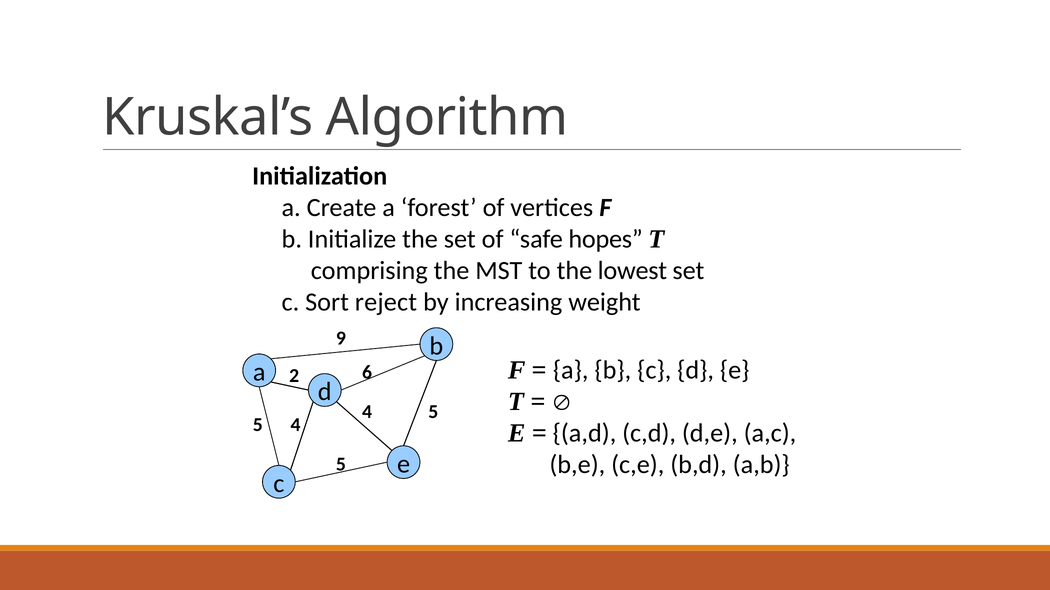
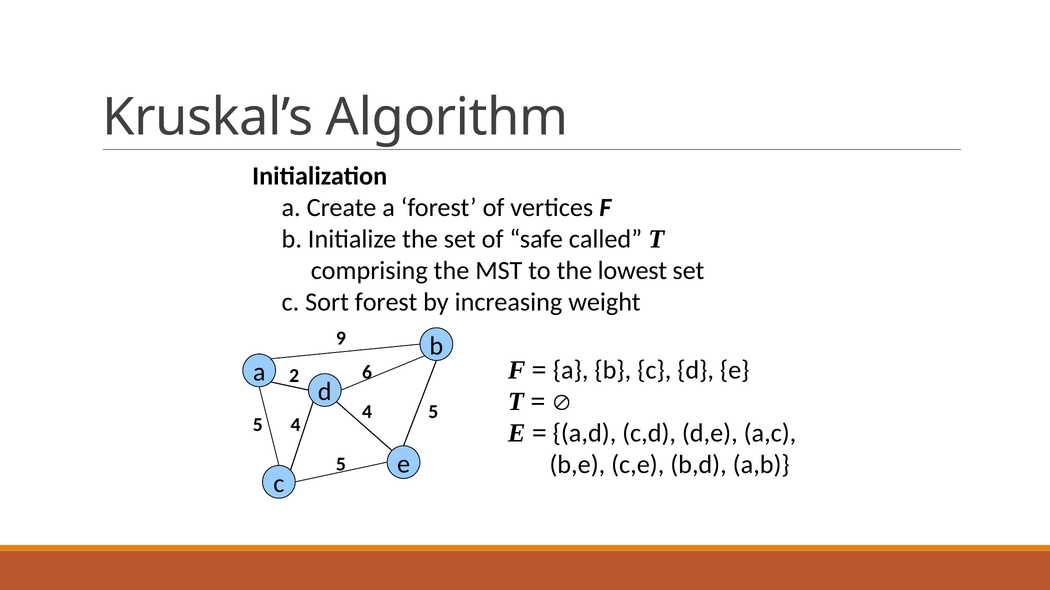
hopes: hopes -> called (605, 239)
Sort reject: reject -> forest (386, 302)
